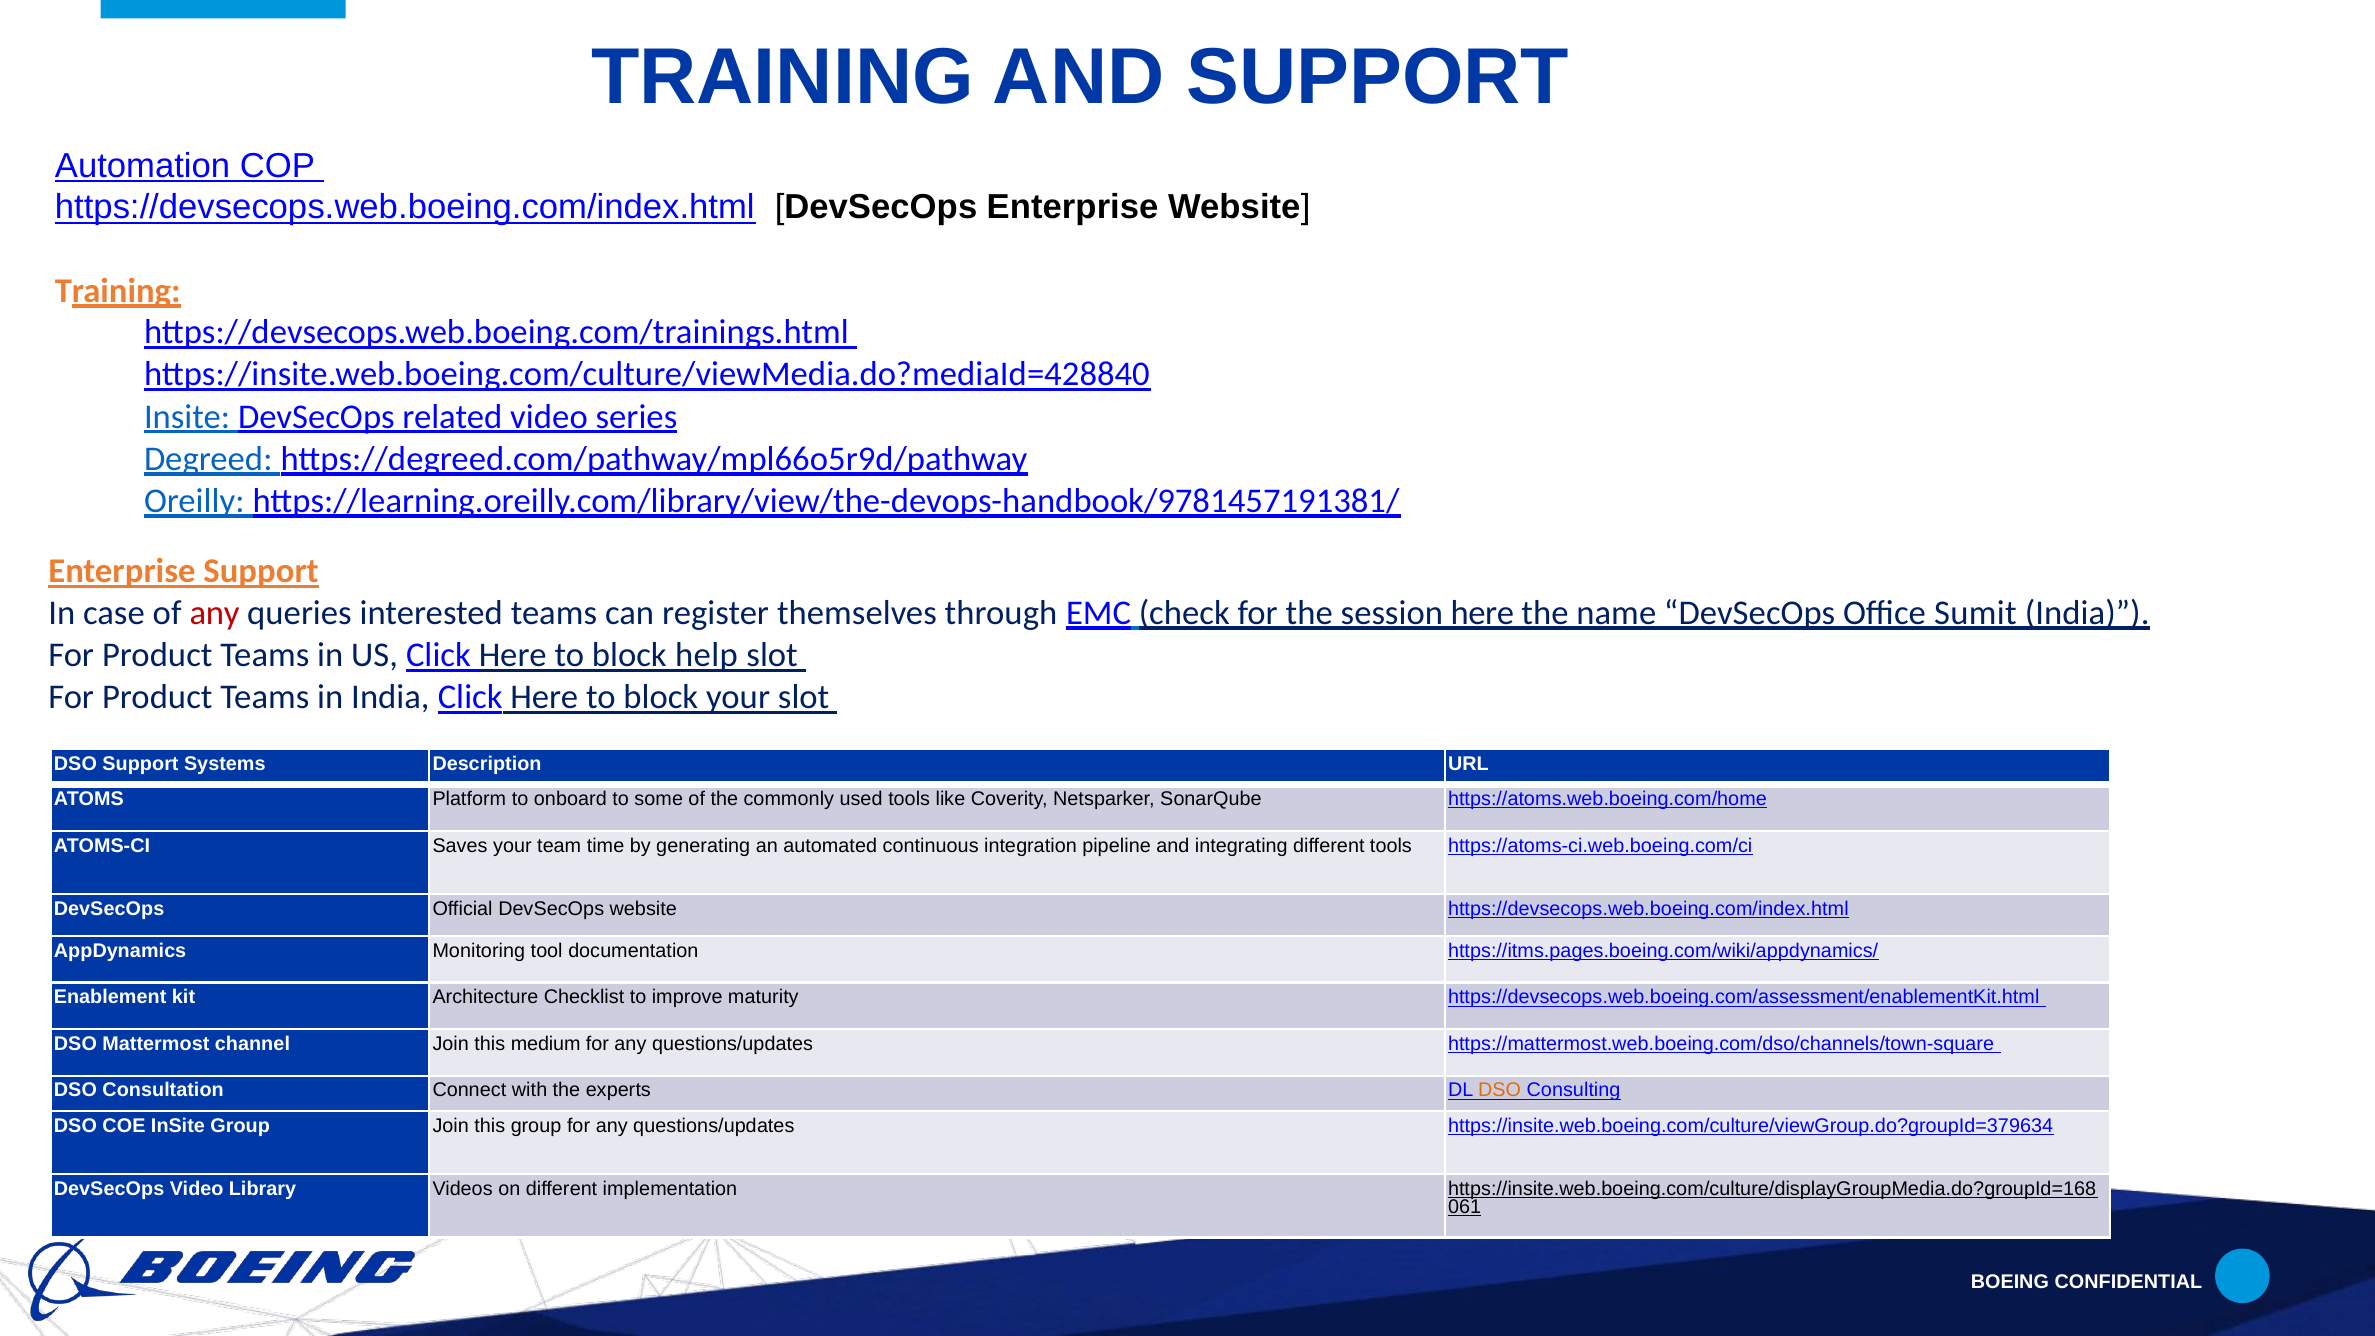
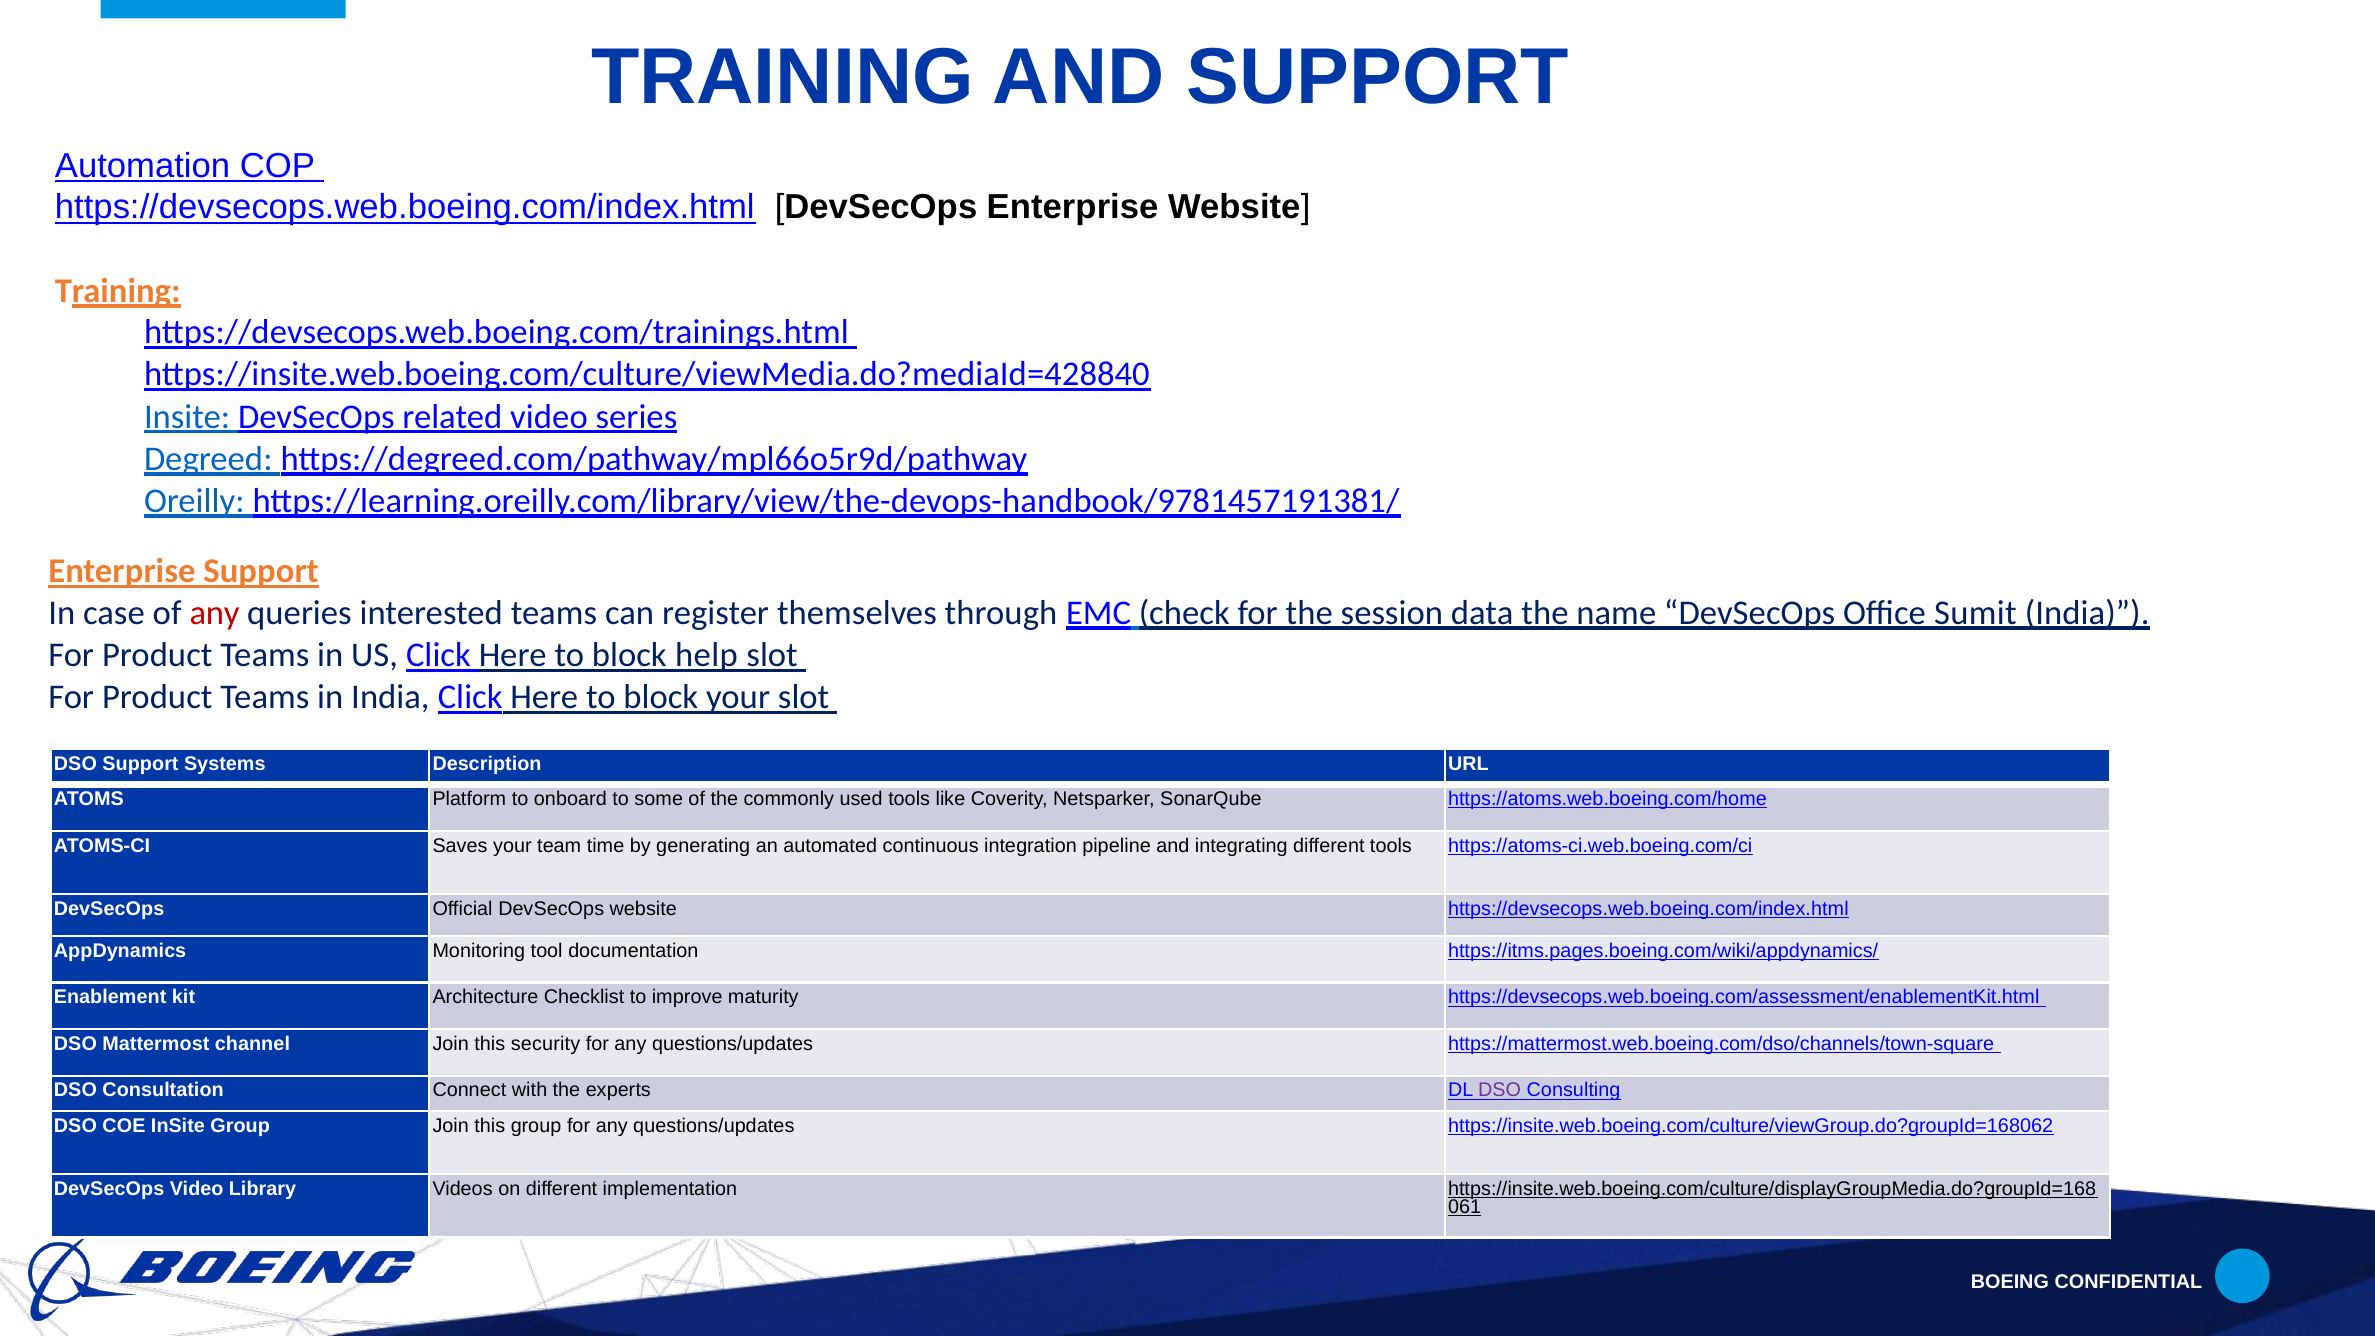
session here: here -> data (1482, 613)
medium: medium -> security (545, 1044)
DSO colour: orange -> purple (1500, 1090)
https://insite.web.boeing.com/culture/viewGroup.do?groupId=379634: https://insite.web.boeing.com/culture/viewGroup.do?groupId=379634 -> https://insite.web.boeing.com/culture/viewGroup.do?groupId=168062 (1751, 1126)
